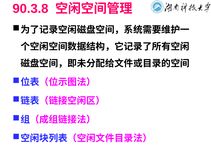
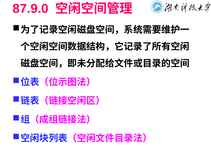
90.3.8: 90.3.8 -> 87.9.0 (31, 9)
